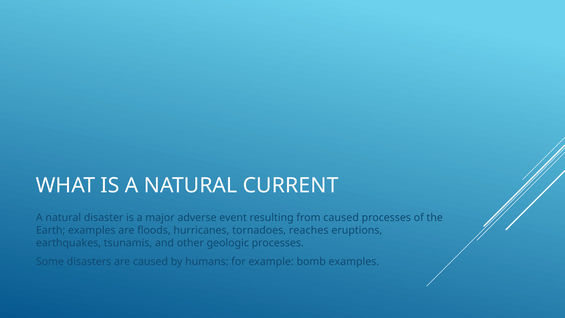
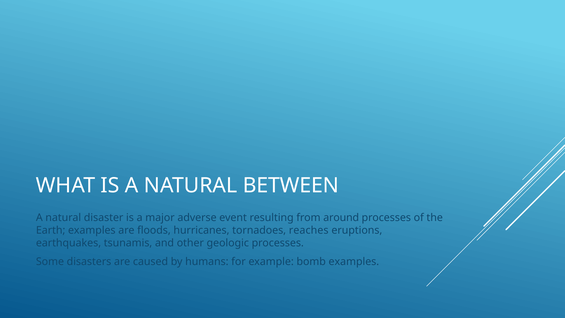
CURRENT: CURRENT -> BETWEEN (291, 185)
from caused: caused -> around (341, 218)
